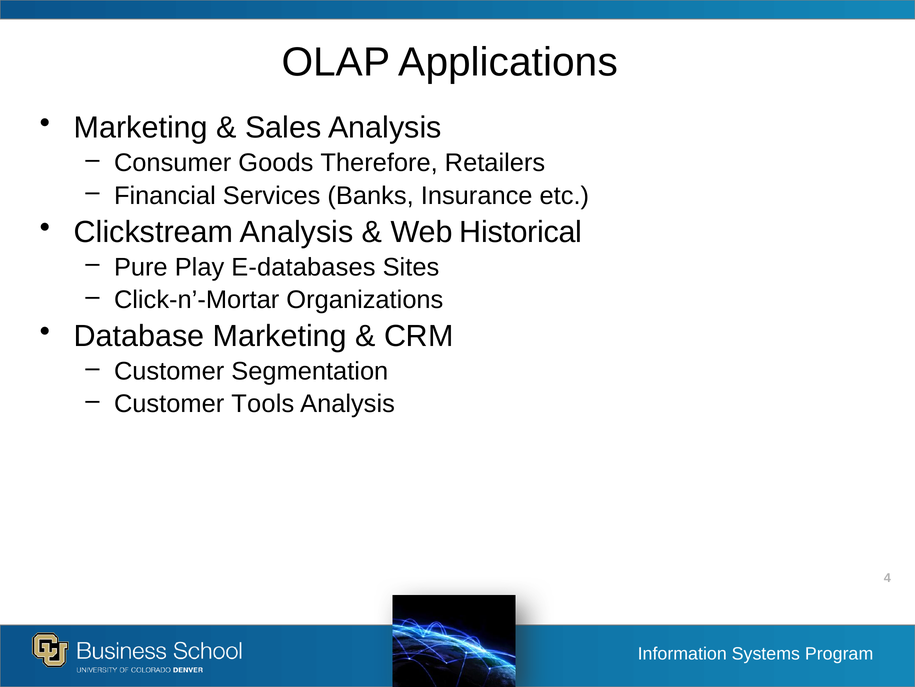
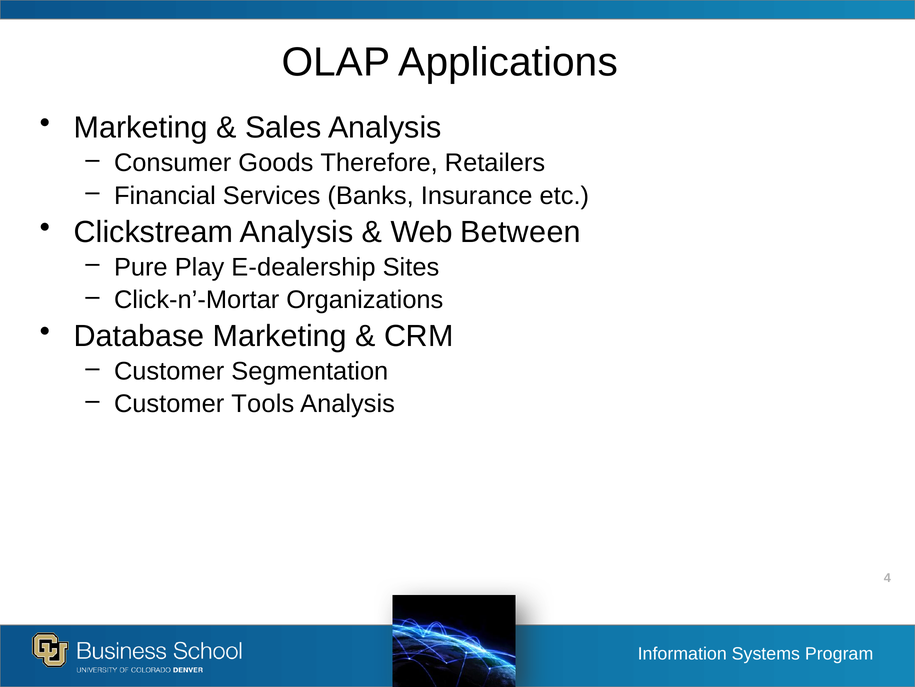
Historical: Historical -> Between (521, 232)
E-databases: E-databases -> E-dealership (303, 267)
